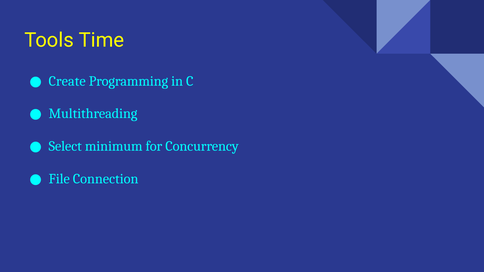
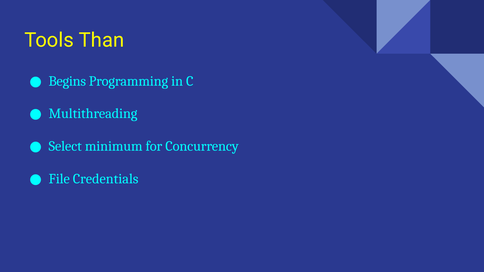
Time: Time -> Than (101, 40)
Create: Create -> Begins (67, 81)
Connection: Connection -> Credentials (106, 179)
